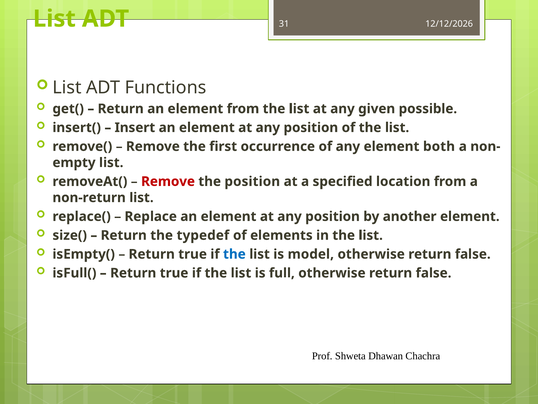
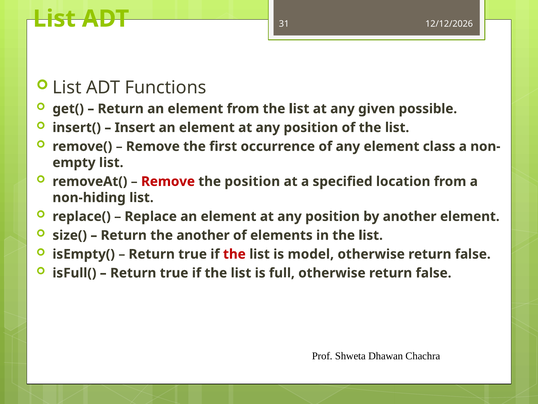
both: both -> class (439, 146)
non-return: non-return -> non-hiding (89, 197)
the typedef: typedef -> another (203, 235)
the colour: blue -> red (234, 254)
